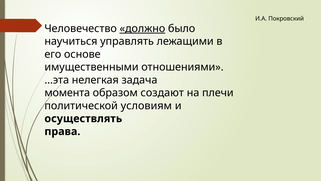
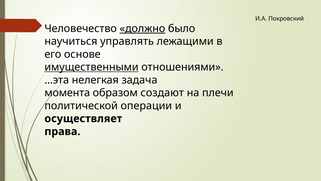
имущественными underline: none -> present (92, 67)
условиям: условиям -> операции (146, 106)
осуществлять: осуществлять -> осуществляет (83, 118)
